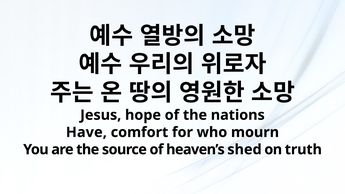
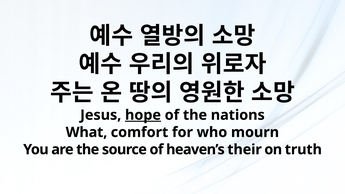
hope underline: none -> present (143, 115)
Have: Have -> What (86, 132)
shed: shed -> their (245, 150)
